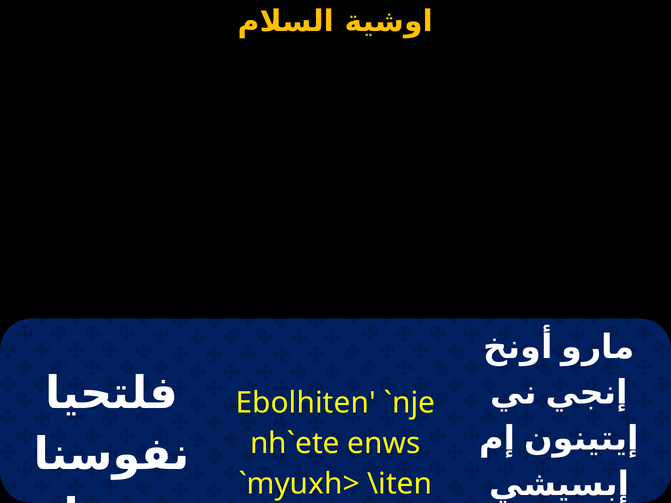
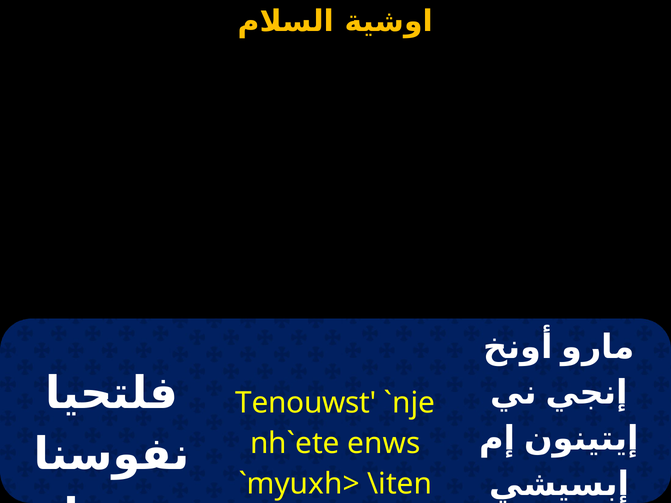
Ebolhiten: Ebolhiten -> Tenouwst (306, 403)
